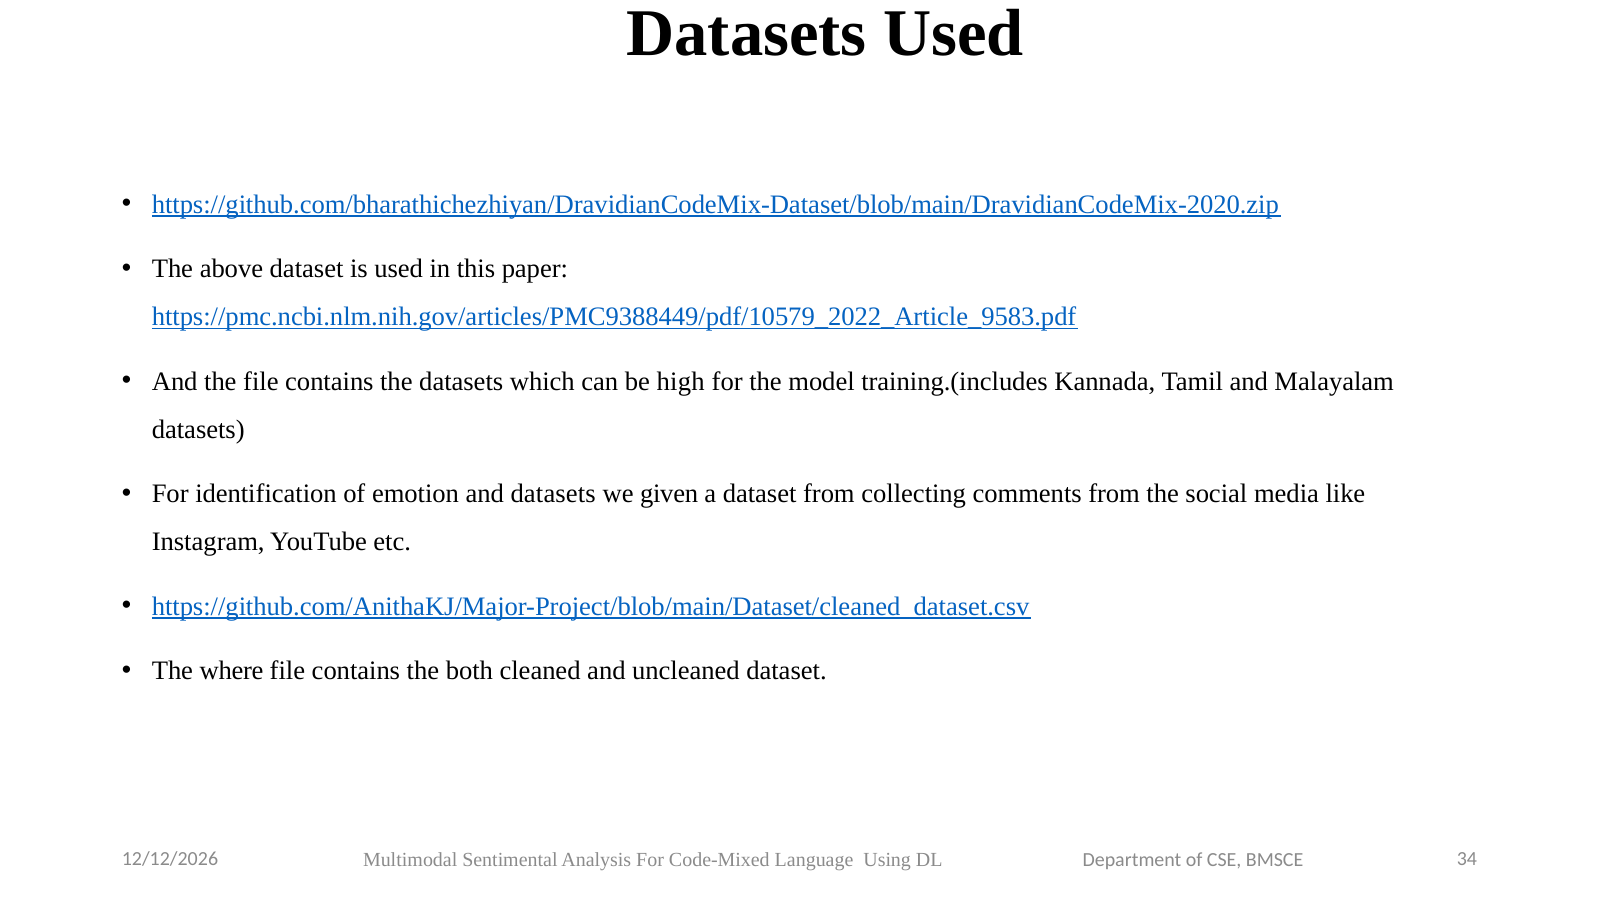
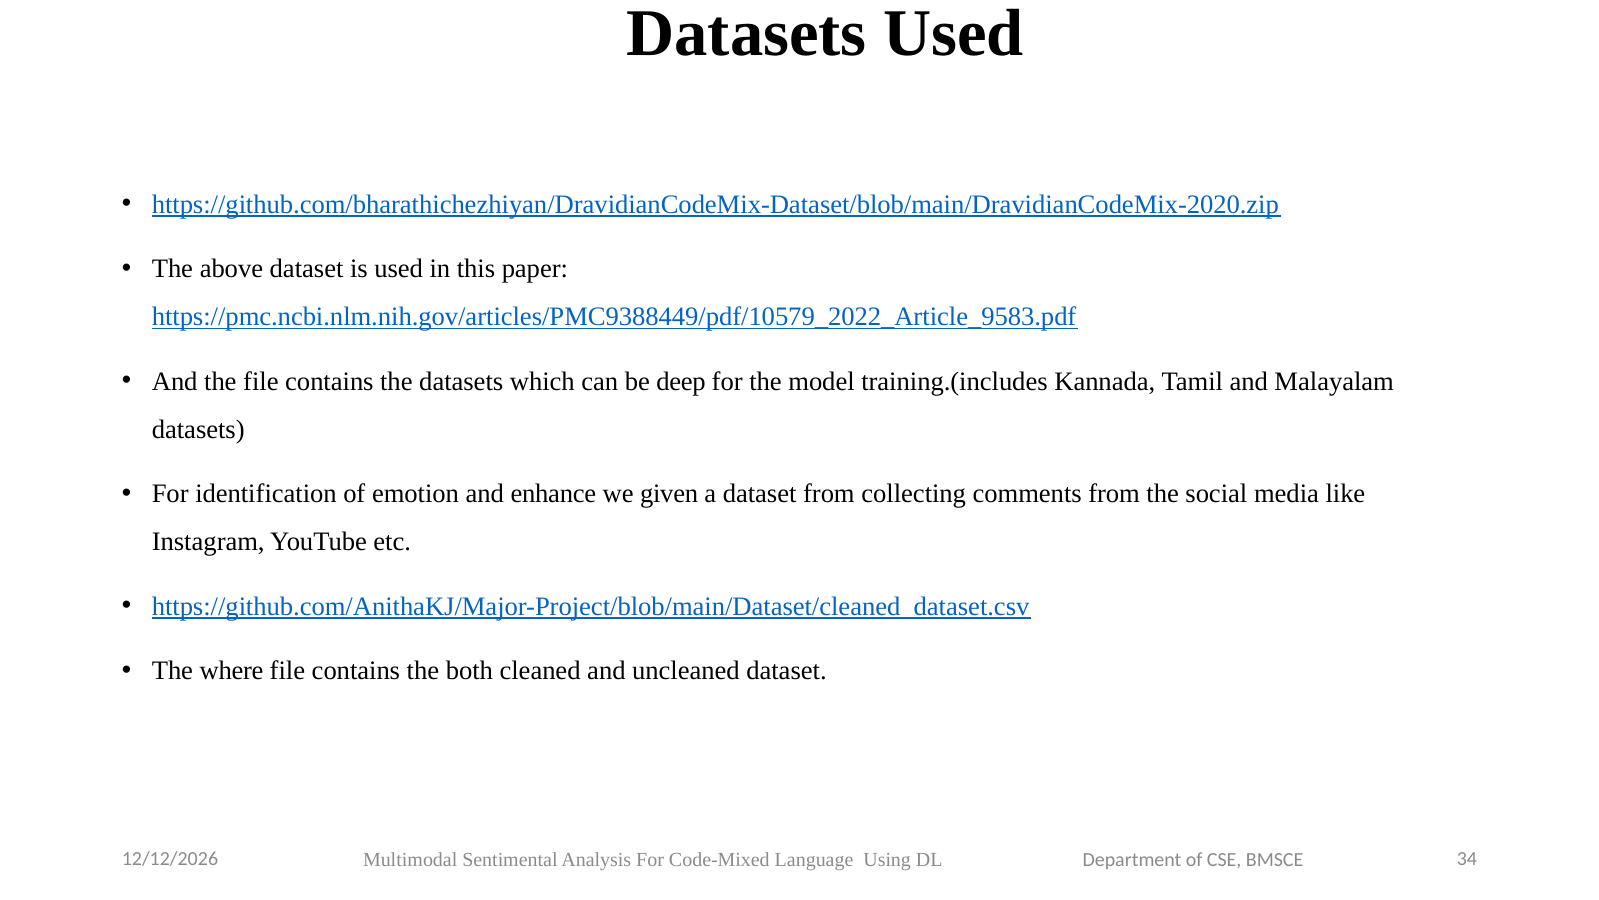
high: high -> deep (681, 381)
and datasets: datasets -> enhance (553, 493)
